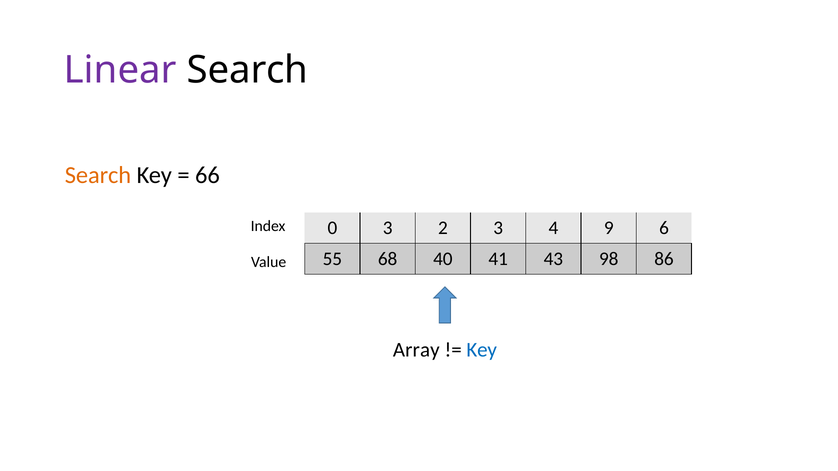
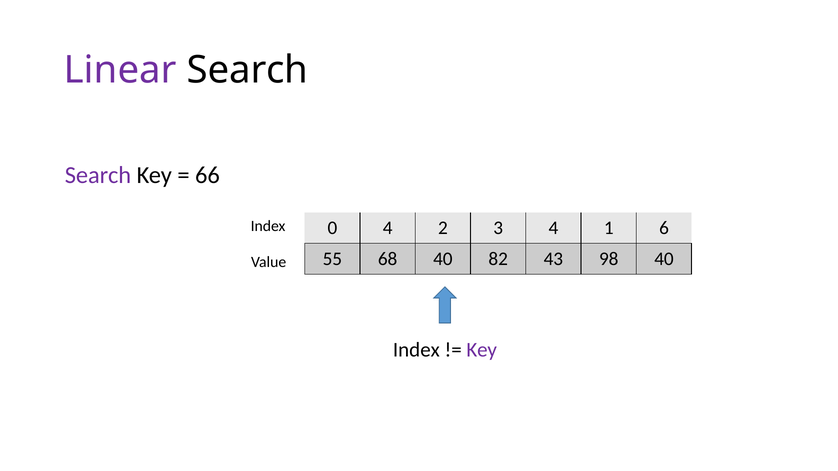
Search colour: orange -> purple (98, 175)
0 3: 3 -> 4 (388, 228)
9: 9 -> 1 (609, 228)
41: 41 -> 82 (498, 259)
98 86: 86 -> 40 (664, 259)
Array: Array -> Index (416, 350)
Key colour: blue -> purple (482, 350)
